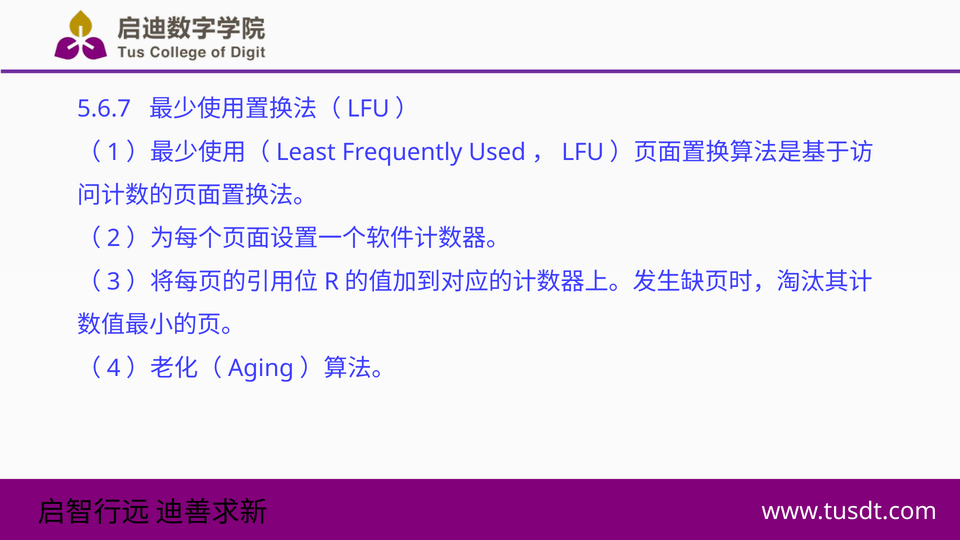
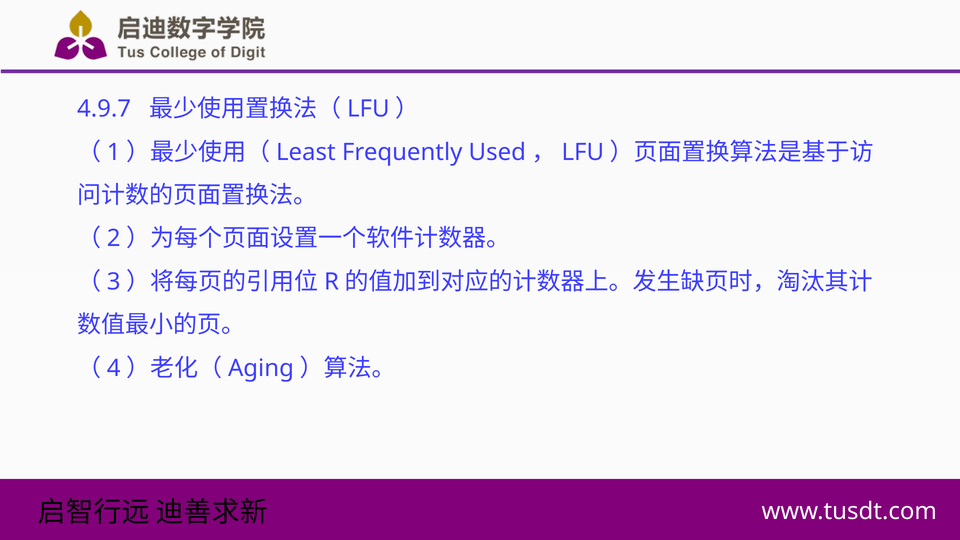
5.6.7: 5.6.7 -> 4.9.7 (104, 109)
